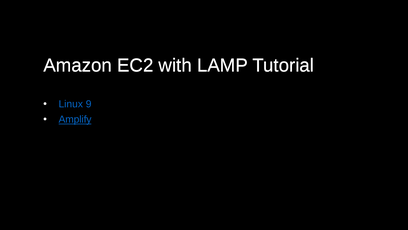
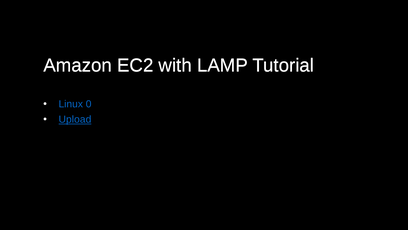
9: 9 -> 0 (89, 104)
Amplify: Amplify -> Upload (75, 119)
